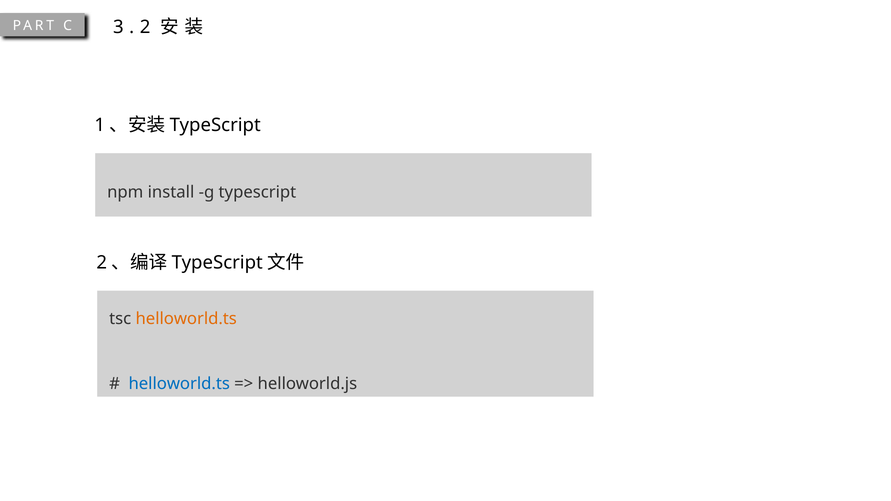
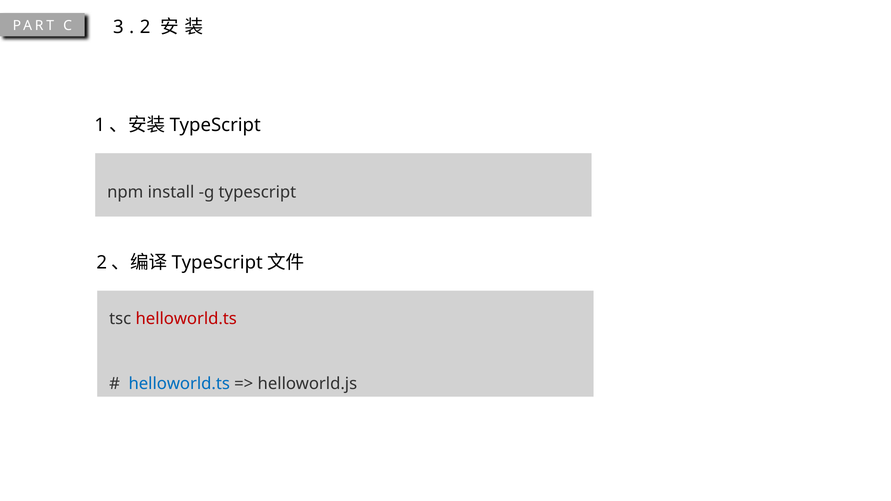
helloworld.ts colour: orange -> red (186, 319)
